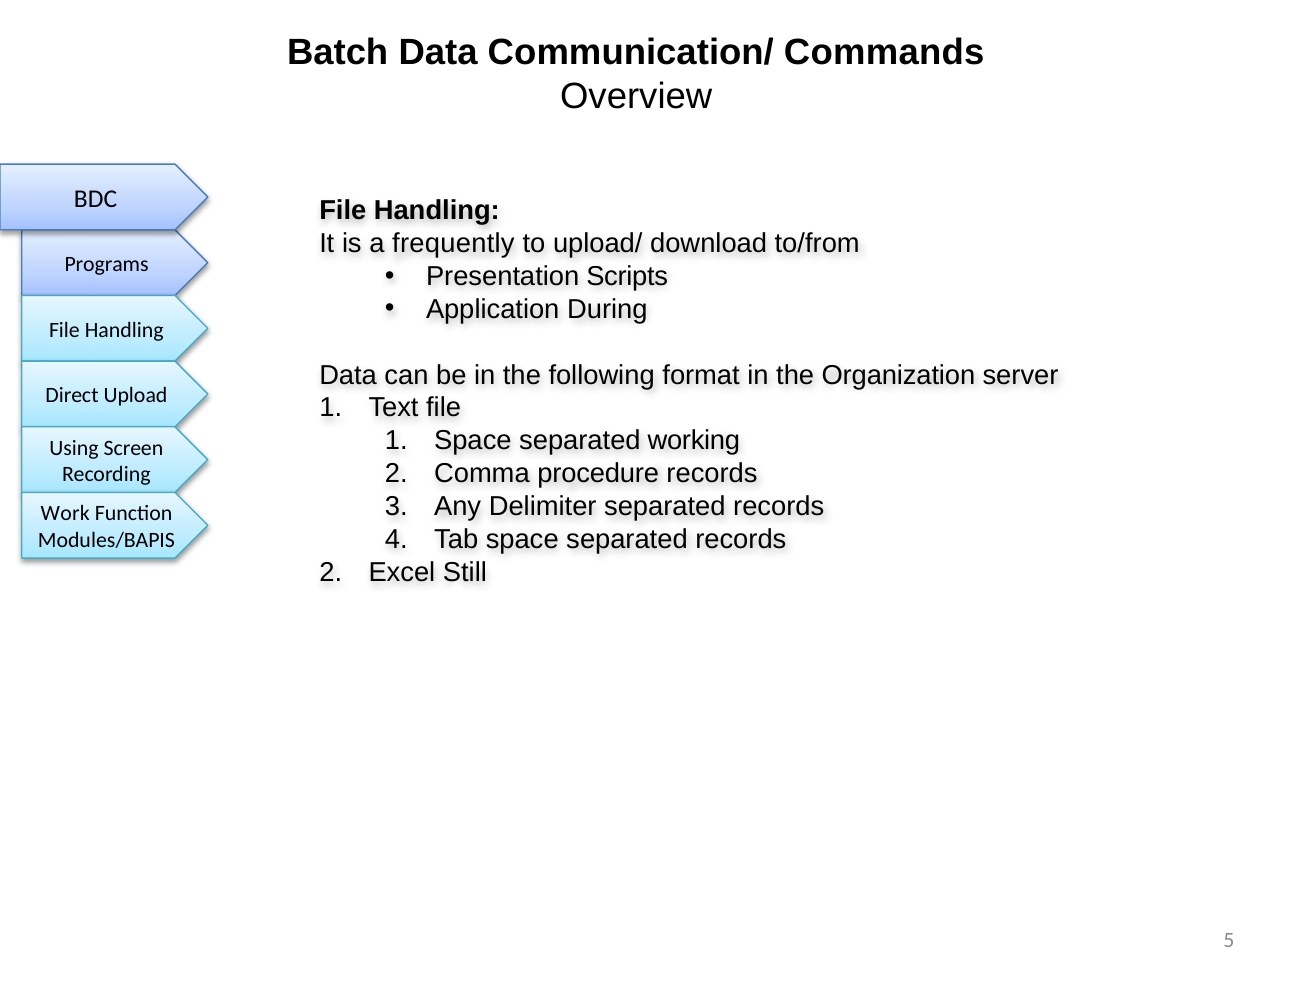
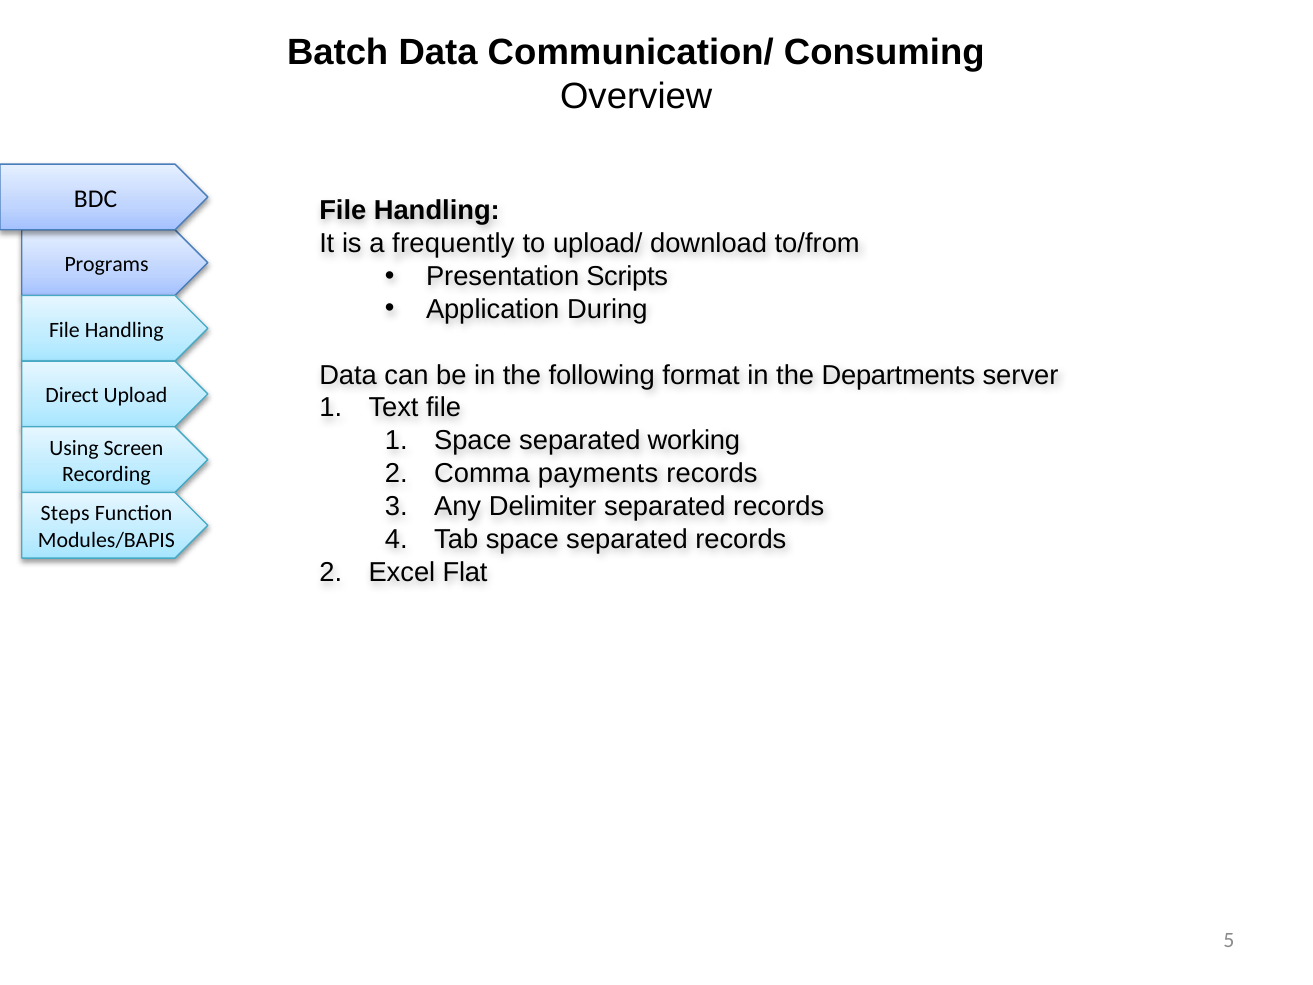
Commands: Commands -> Consuming (884, 53)
Organization: Organization -> Departments (898, 375)
procedure: procedure -> payments (598, 473)
Work: Work -> Steps (65, 514)
Still: Still -> Flat (465, 572)
